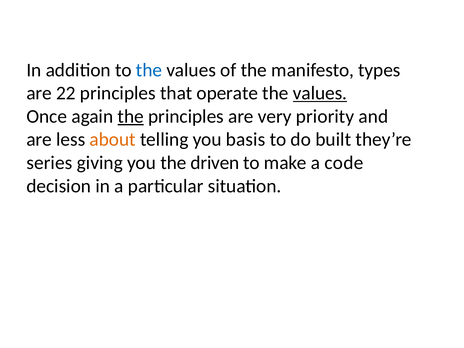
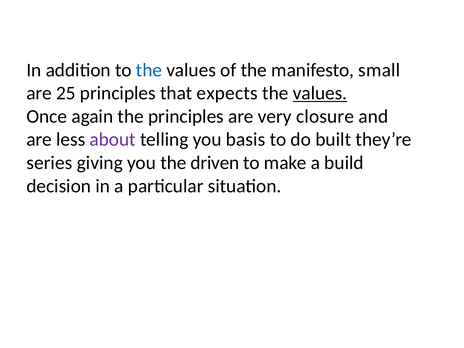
types: types -> small (379, 70)
22: 22 -> 25 (66, 93)
operate: operate -> expects (227, 93)
the underline: present -> none (131, 116)
priority: priority -> closure (325, 116)
about colour: orange -> purple (113, 140)
code: code -> build (344, 163)
